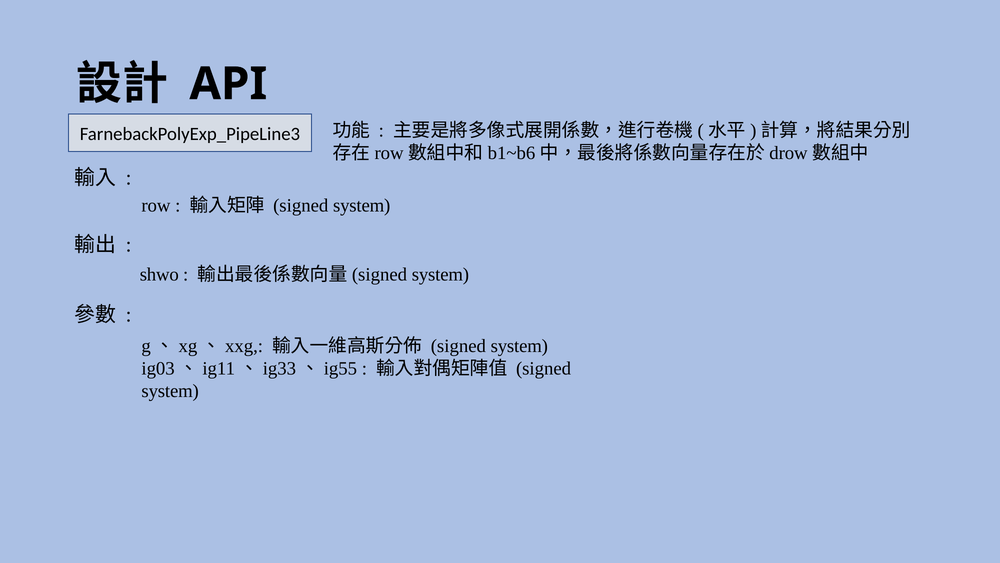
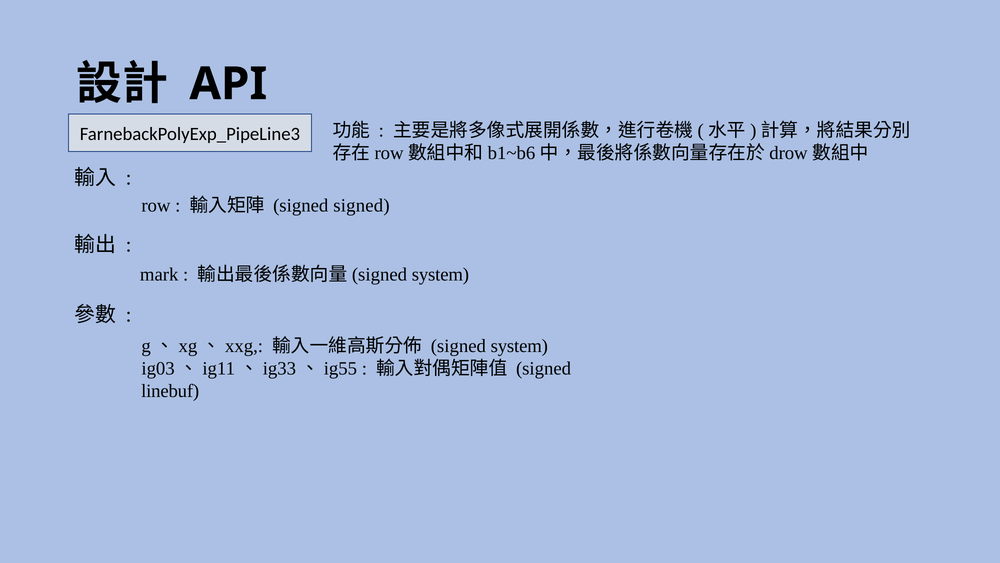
system: system -> signed (361, 205)
shwo: shwo -> mark (159, 274)
system: system -> linebuf (170, 391)
